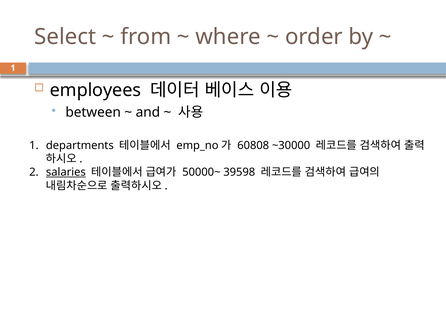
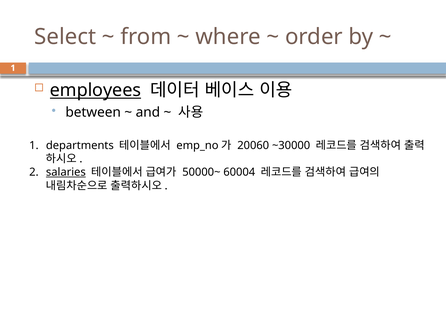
employees underline: none -> present (95, 90)
60808: 60808 -> 20060 (253, 145)
39598: 39598 -> 60004 (239, 172)
